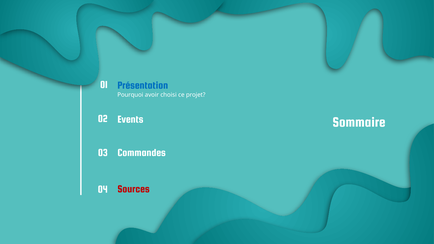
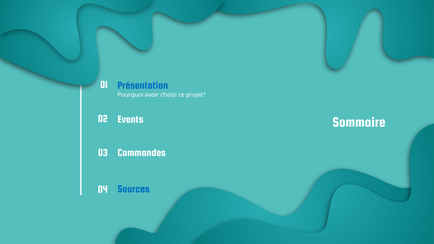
Sources colour: red -> blue (134, 189)
